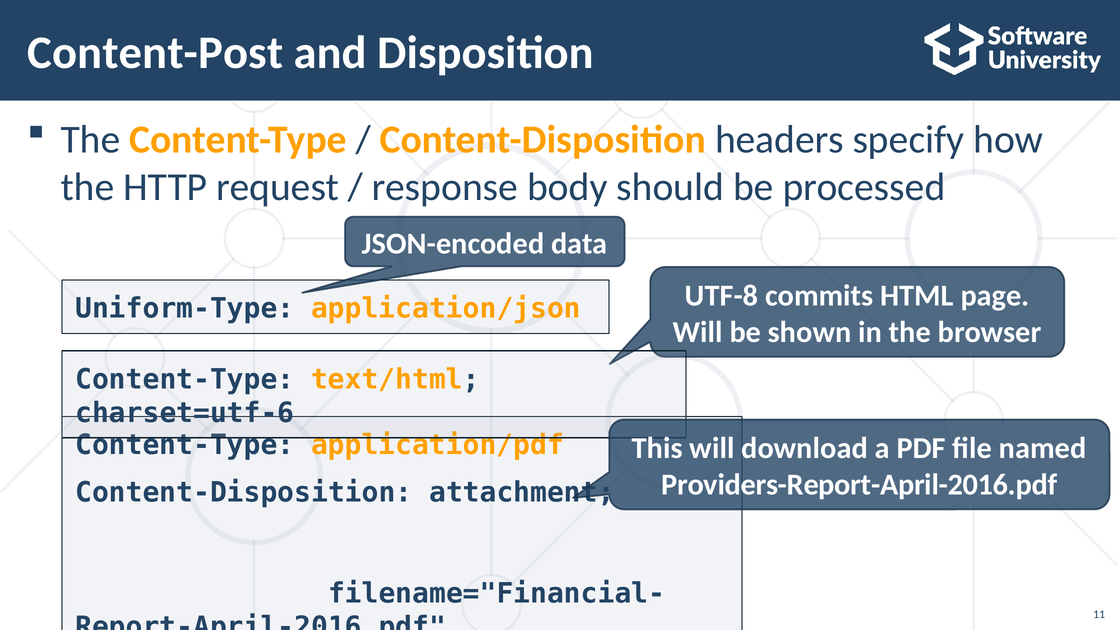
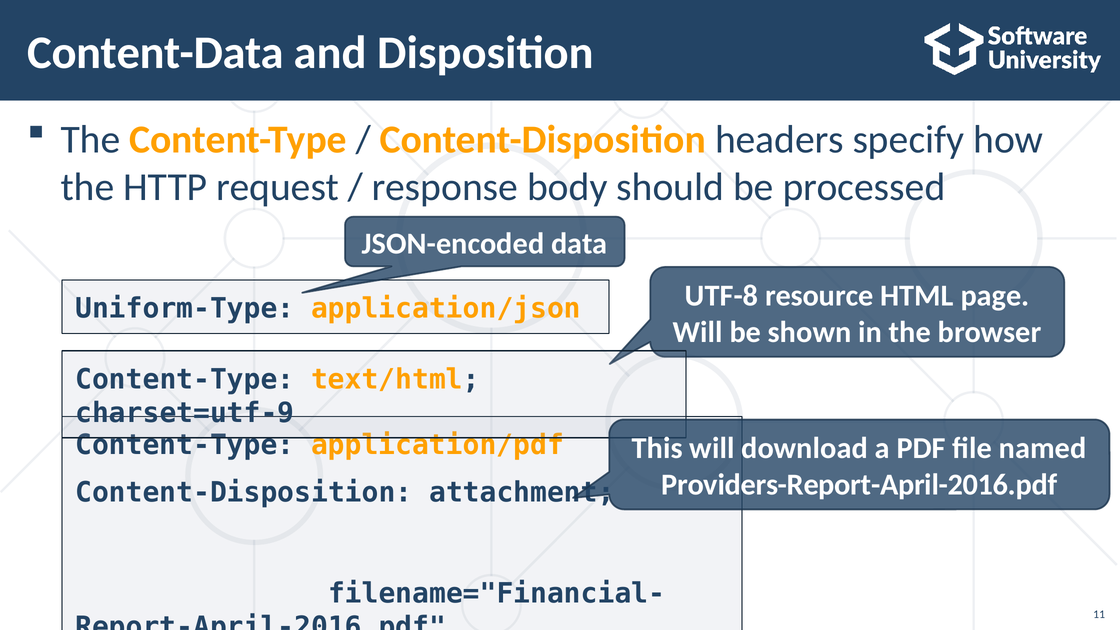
Content-Post: Content-Post -> Content-Data (156, 53)
commits: commits -> resource (819, 296)
charset=utf-6: charset=utf-6 -> charset=utf-9 (185, 413)
